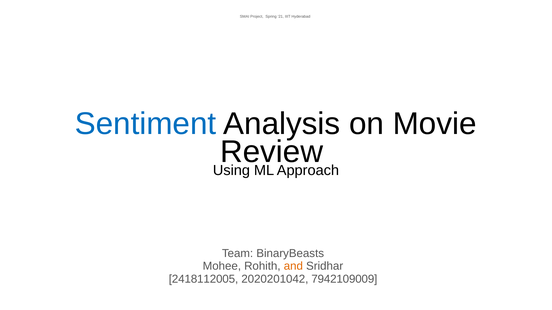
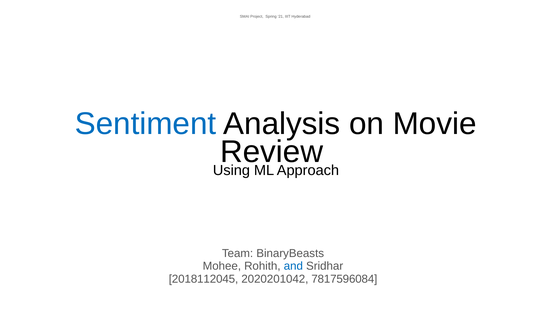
and colour: orange -> blue (293, 267)
2418112005: 2418112005 -> 2018112045 (204, 279)
7942109009: 7942109009 -> 7817596084 (344, 279)
